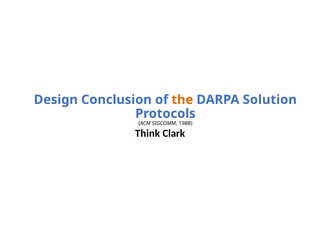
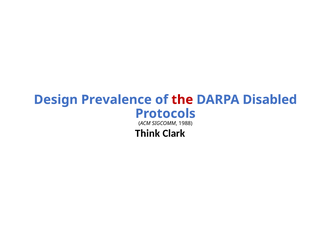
Conclusion: Conclusion -> Prevalence (116, 100)
the colour: orange -> red (182, 100)
Solution: Solution -> Disabled (270, 100)
